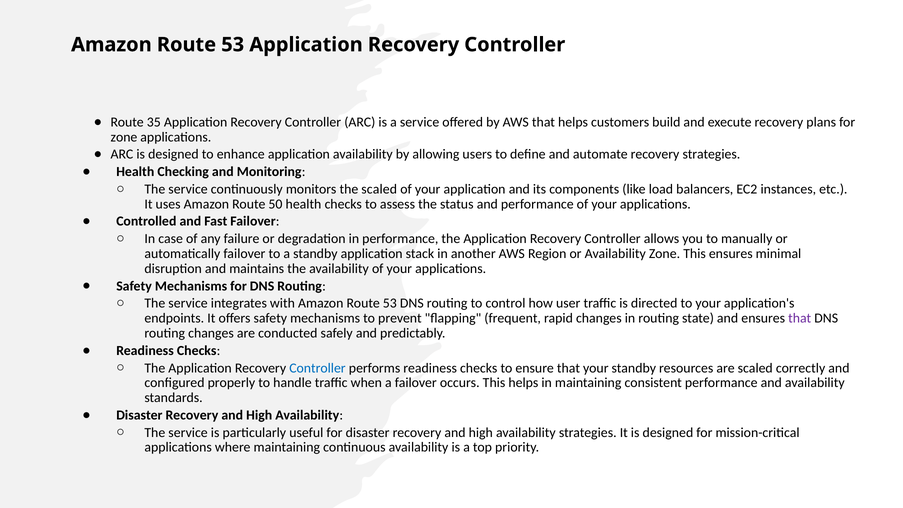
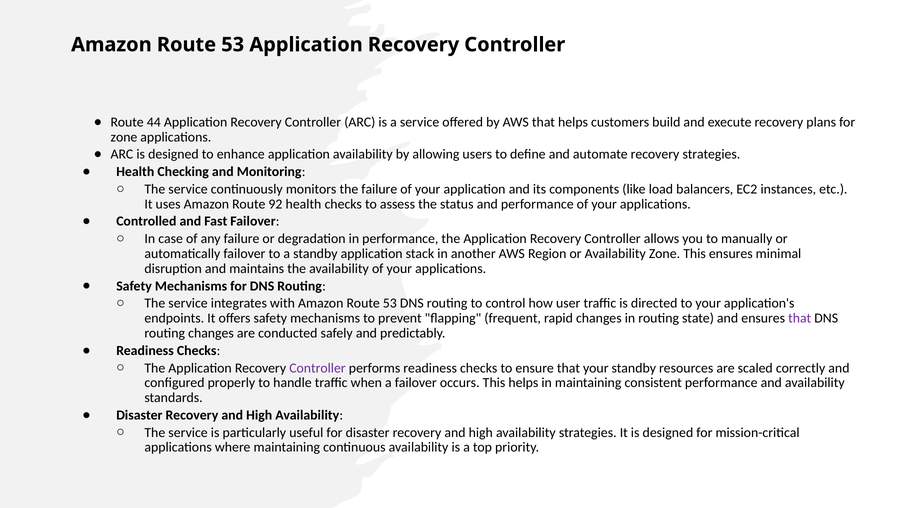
35: 35 -> 44 (154, 122)
the scaled: scaled -> failure (379, 189)
50: 50 -> 92 (275, 204)
Controller colour: blue -> purple (317, 368)
